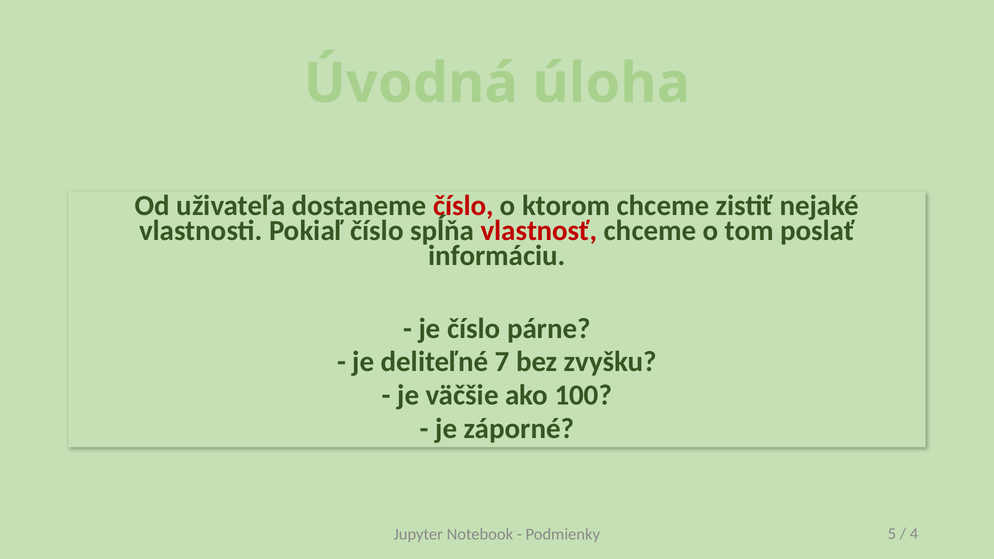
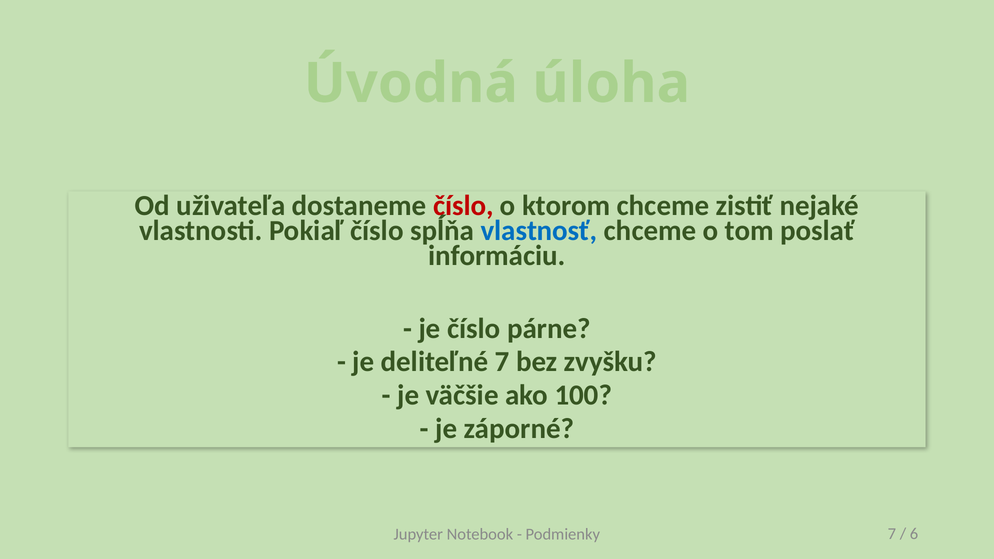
vlastnosť colour: red -> blue (539, 231)
Podmienky 5: 5 -> 7 (892, 534)
4: 4 -> 6 (914, 534)
